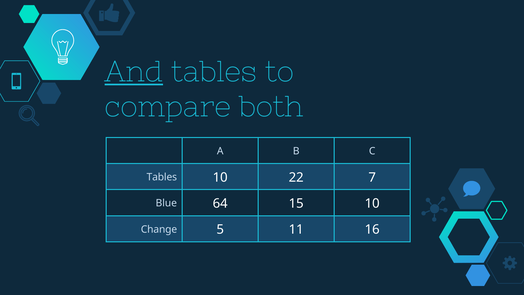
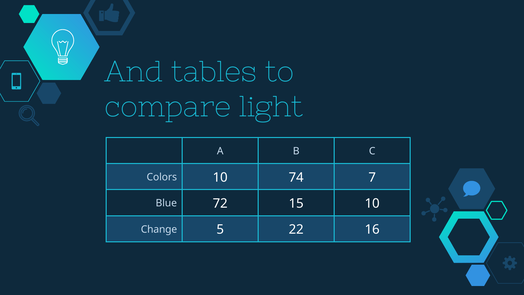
And underline: present -> none (134, 72)
both: both -> light (271, 107)
Tables: Tables -> Colors (162, 177)
22: 22 -> 74 (296, 177)
64: 64 -> 72 (220, 203)
11: 11 -> 22 (296, 229)
